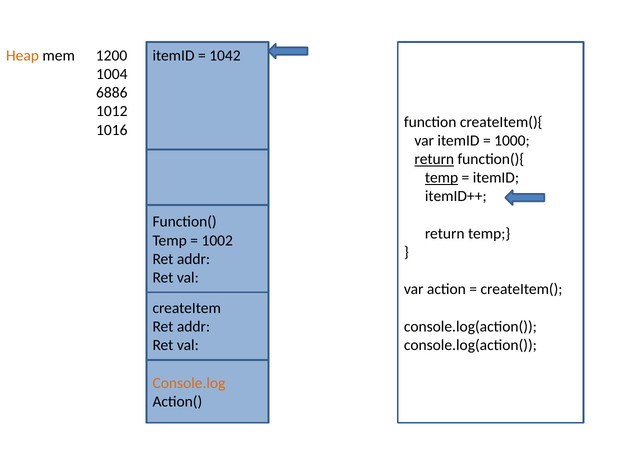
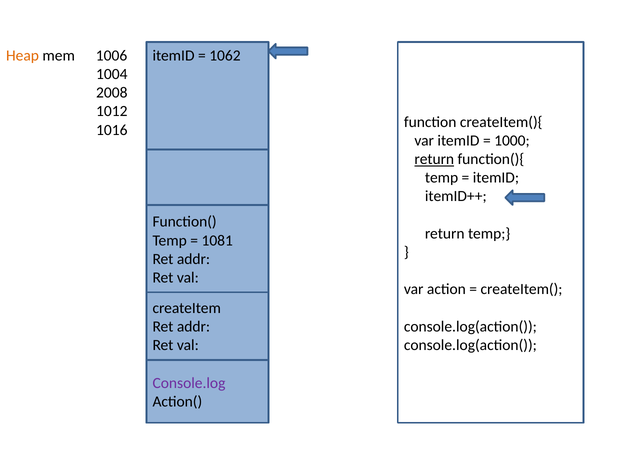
1200: 1200 -> 1006 (112, 55)
1042: 1042 -> 1062 (225, 55)
6886: 6886 -> 2008 (112, 93)
temp underline: present -> none (442, 178)
1002: 1002 -> 1081 (217, 240)
Console.log colour: orange -> purple (189, 383)
